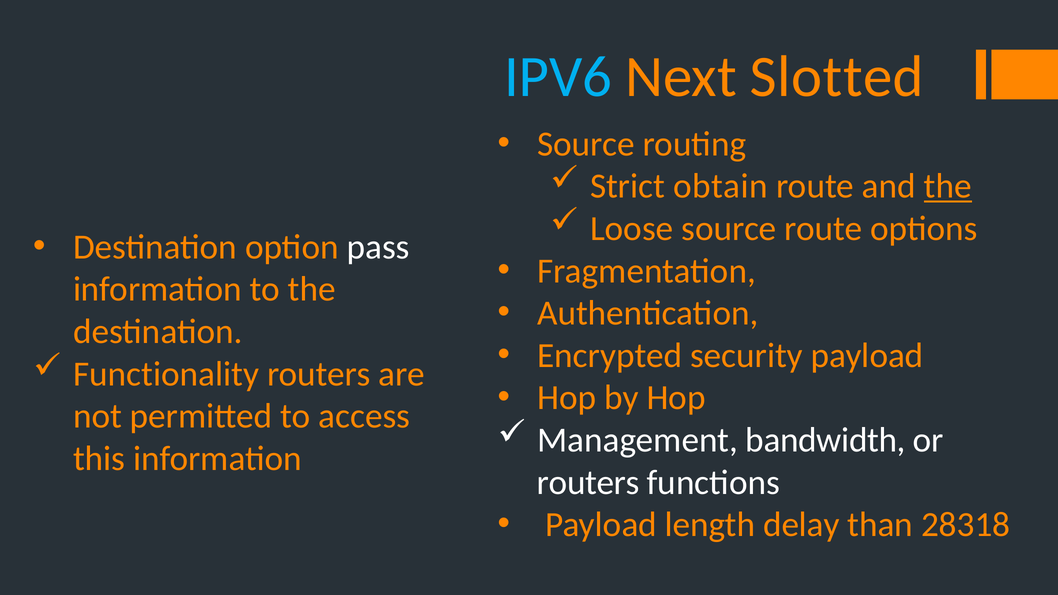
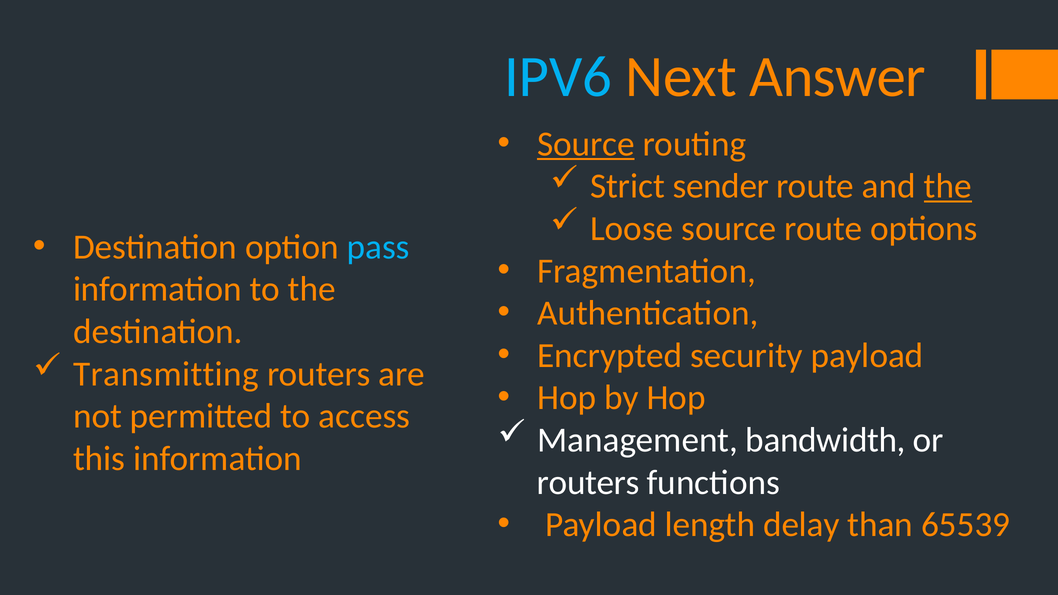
Slotted: Slotted -> Answer (837, 77)
Source underline: none -> present (586, 144)
obtain: obtain -> sender (721, 186)
pass colour: white -> light blue (378, 247)
Functionality: Functionality -> Transmitting (166, 374)
28318: 28318 -> 65539 (966, 525)
